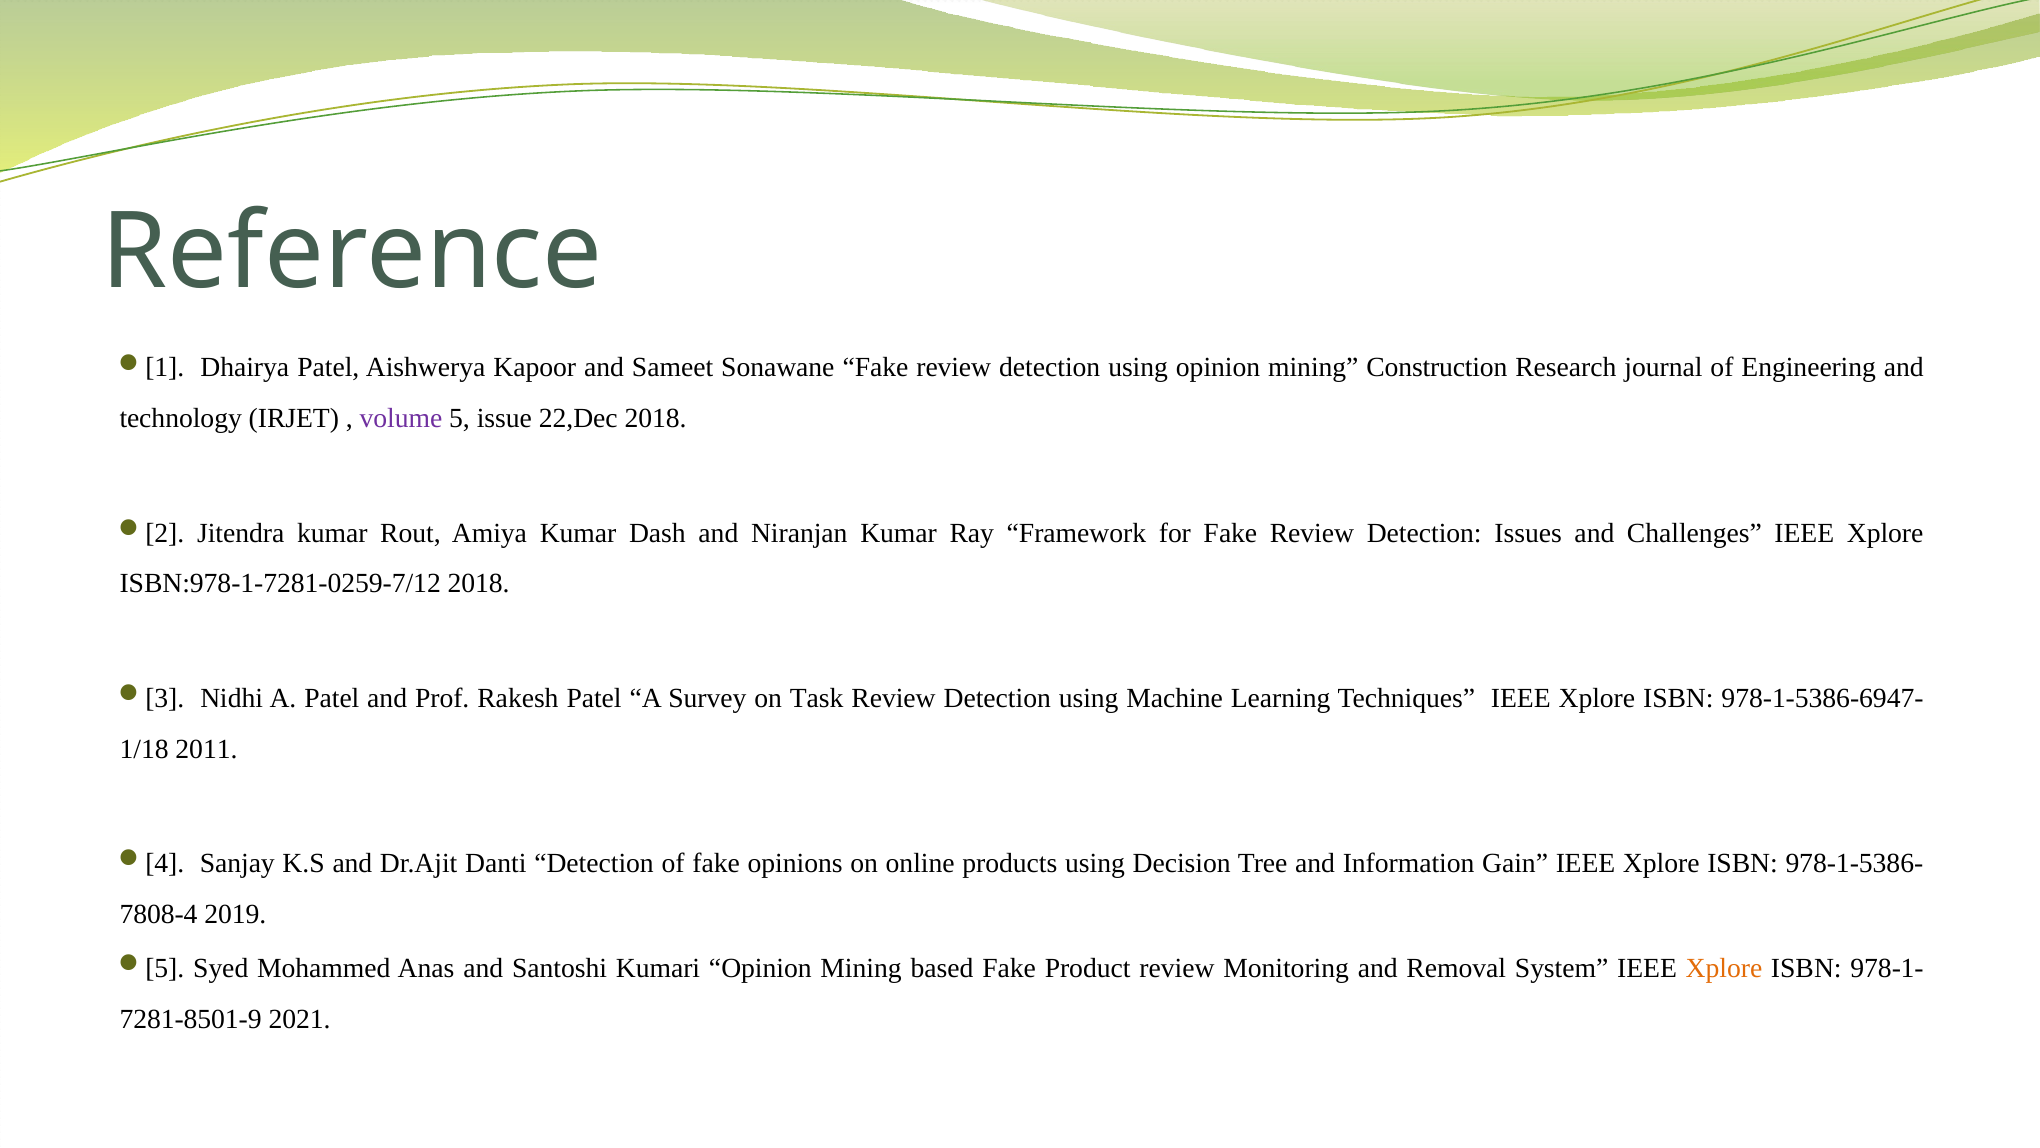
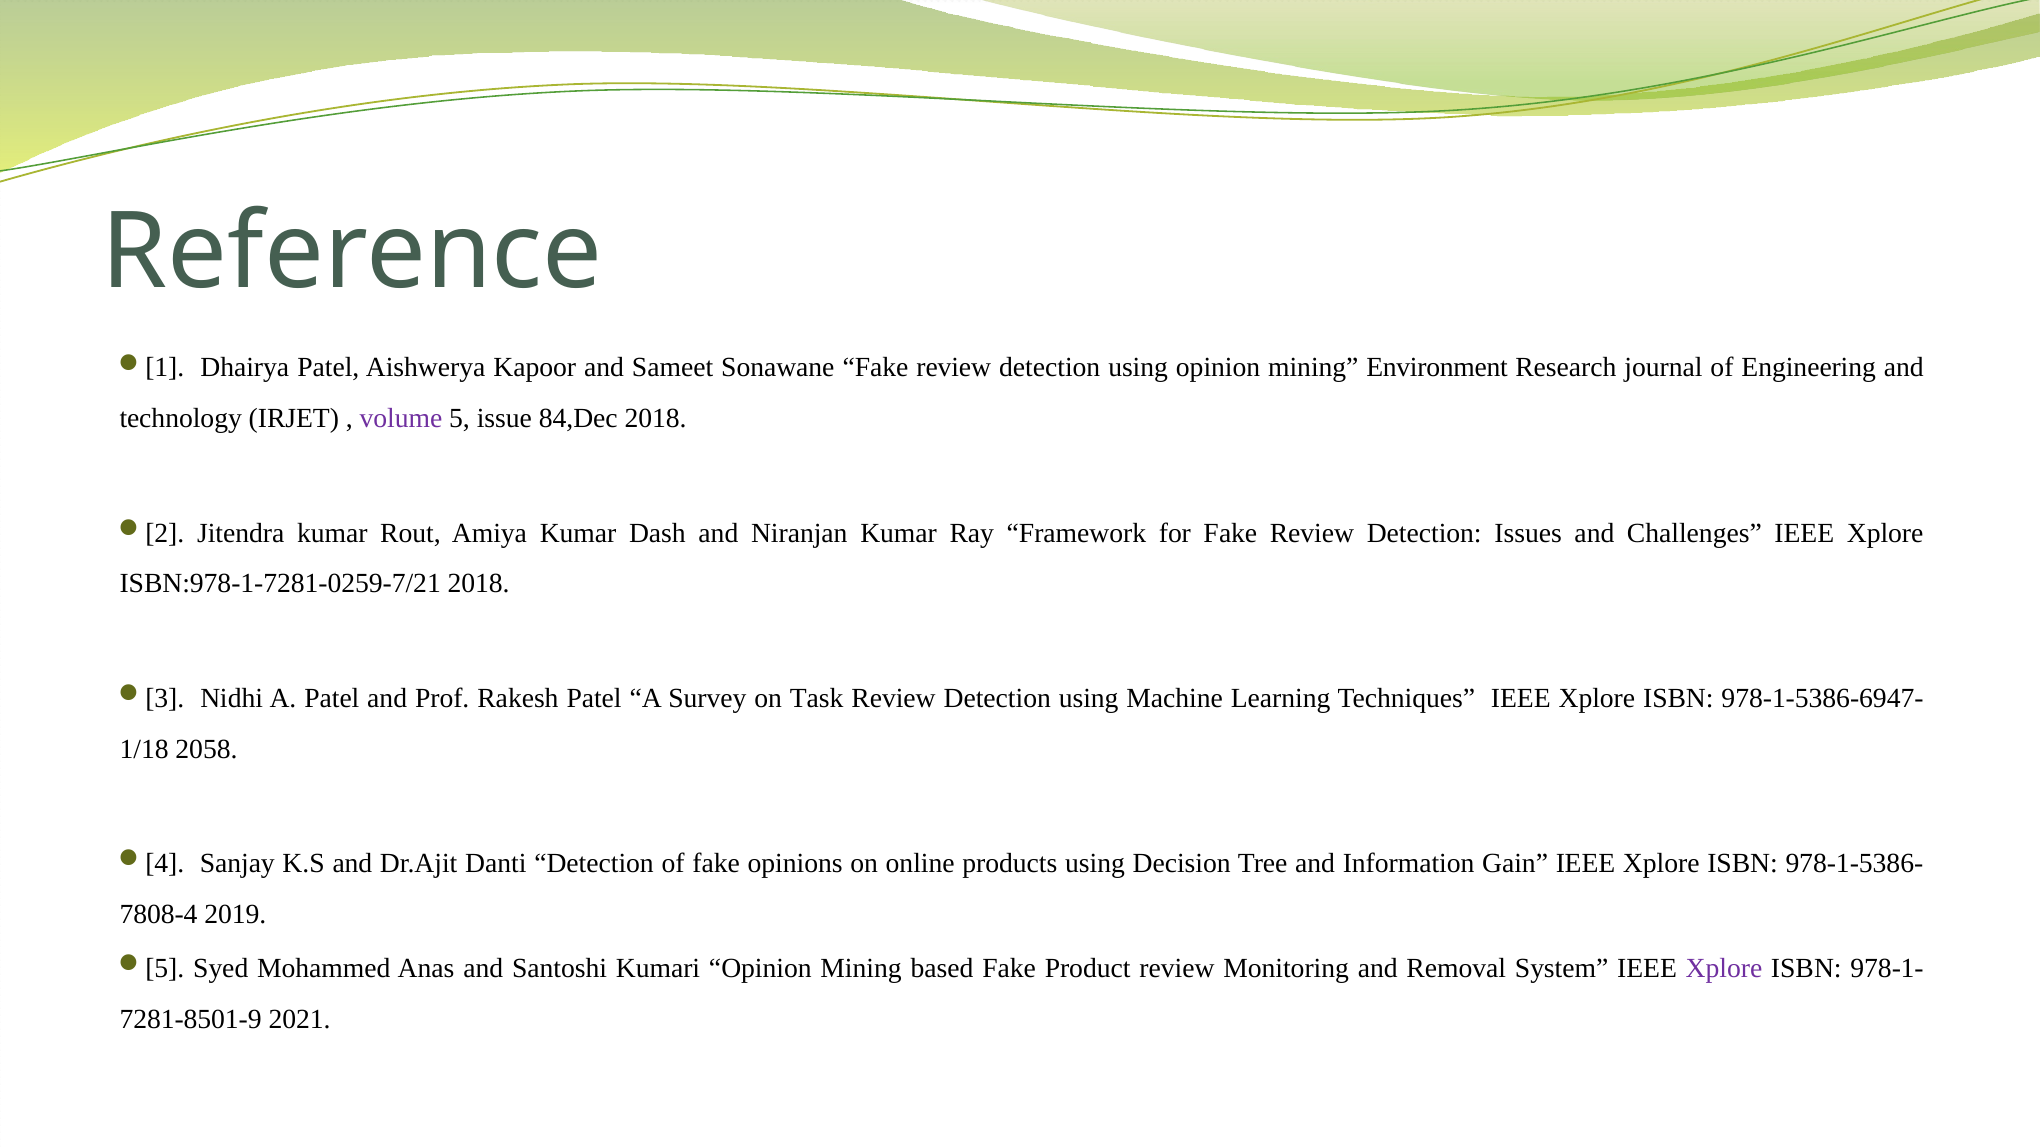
Construction: Construction -> Environment (1437, 367)
22,Dec: 22,Dec -> 84,Dec (578, 418)
ISBN:978-1-7281-0259-7/12: ISBN:978-1-7281-0259-7/12 -> ISBN:978-1-7281-0259-7/21 (280, 583)
2011: 2011 -> 2058 (206, 749)
Xplore colour: orange -> purple (1724, 968)
